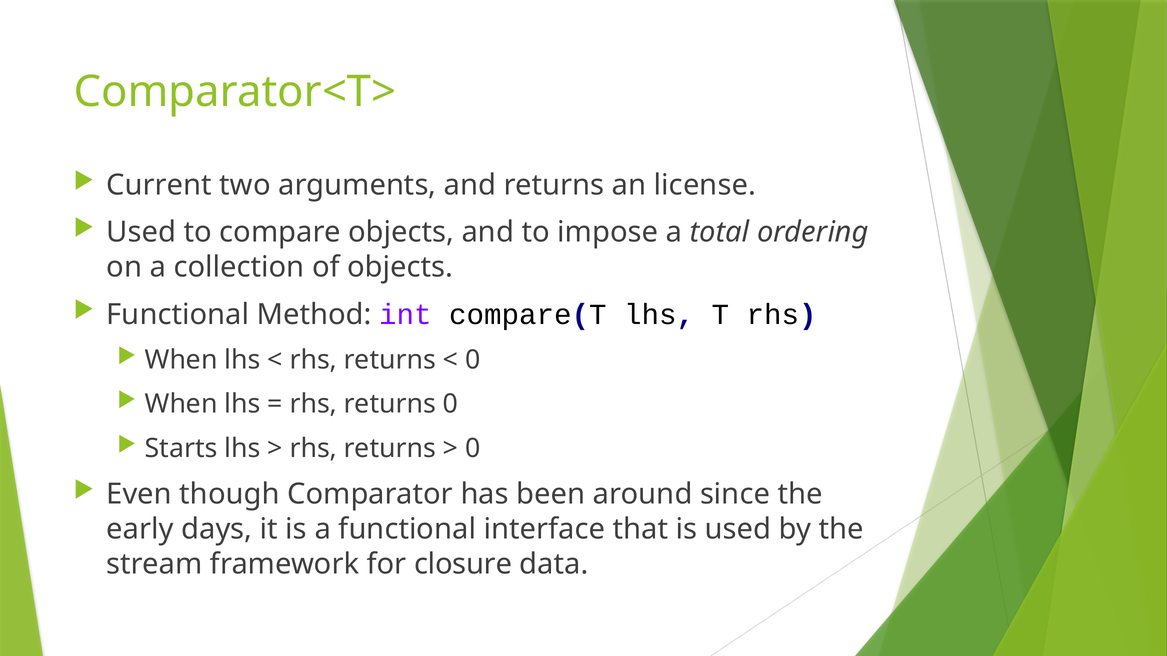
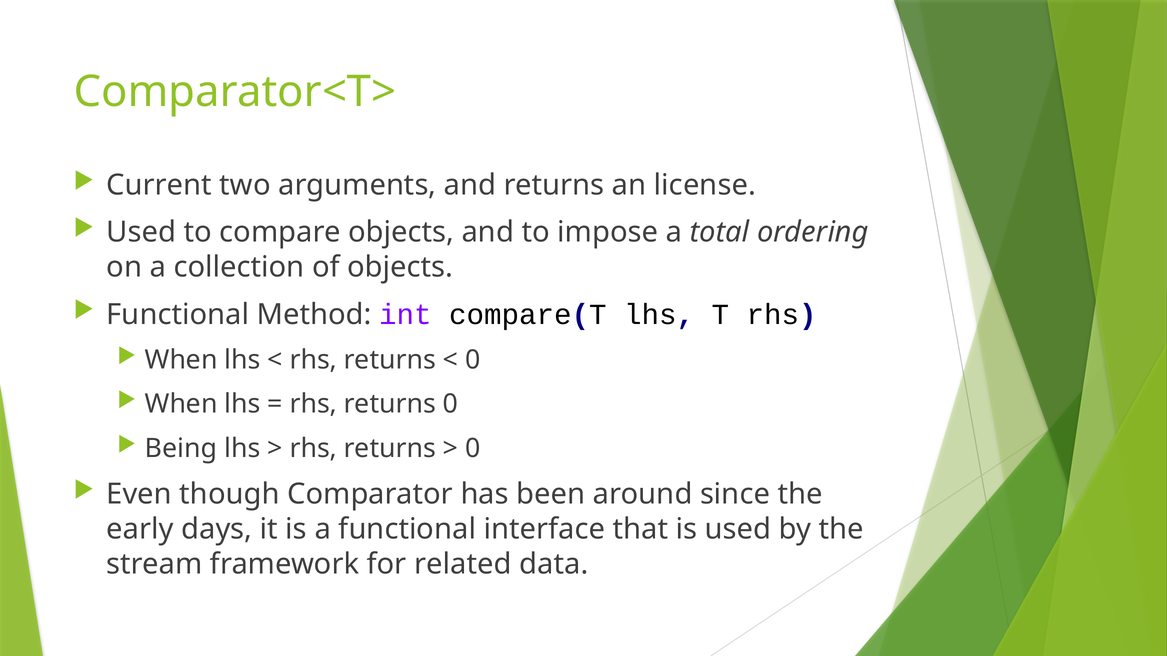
Starts: Starts -> Being (181, 449)
closure: closure -> related (463, 564)
